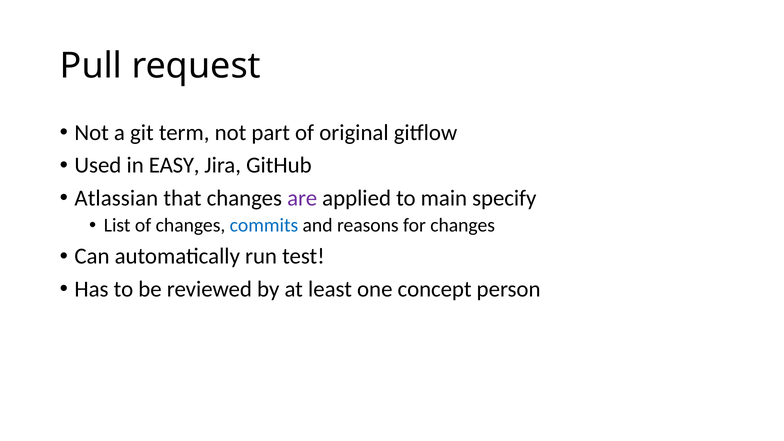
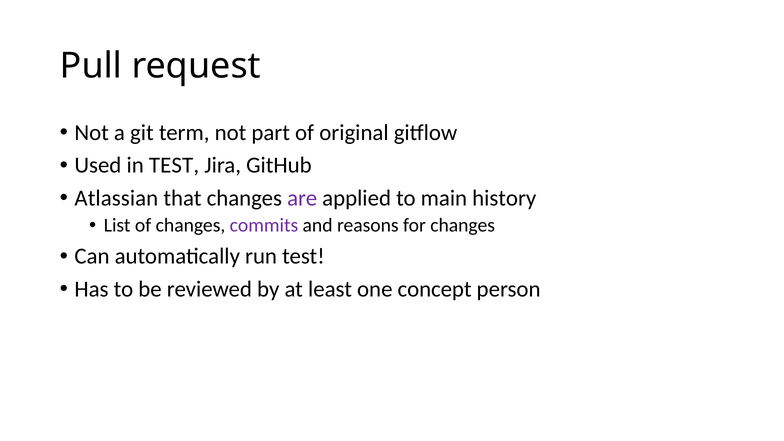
in EASY: EASY -> TEST (174, 165)
specify: specify -> history (504, 198)
commits colour: blue -> purple (264, 225)
